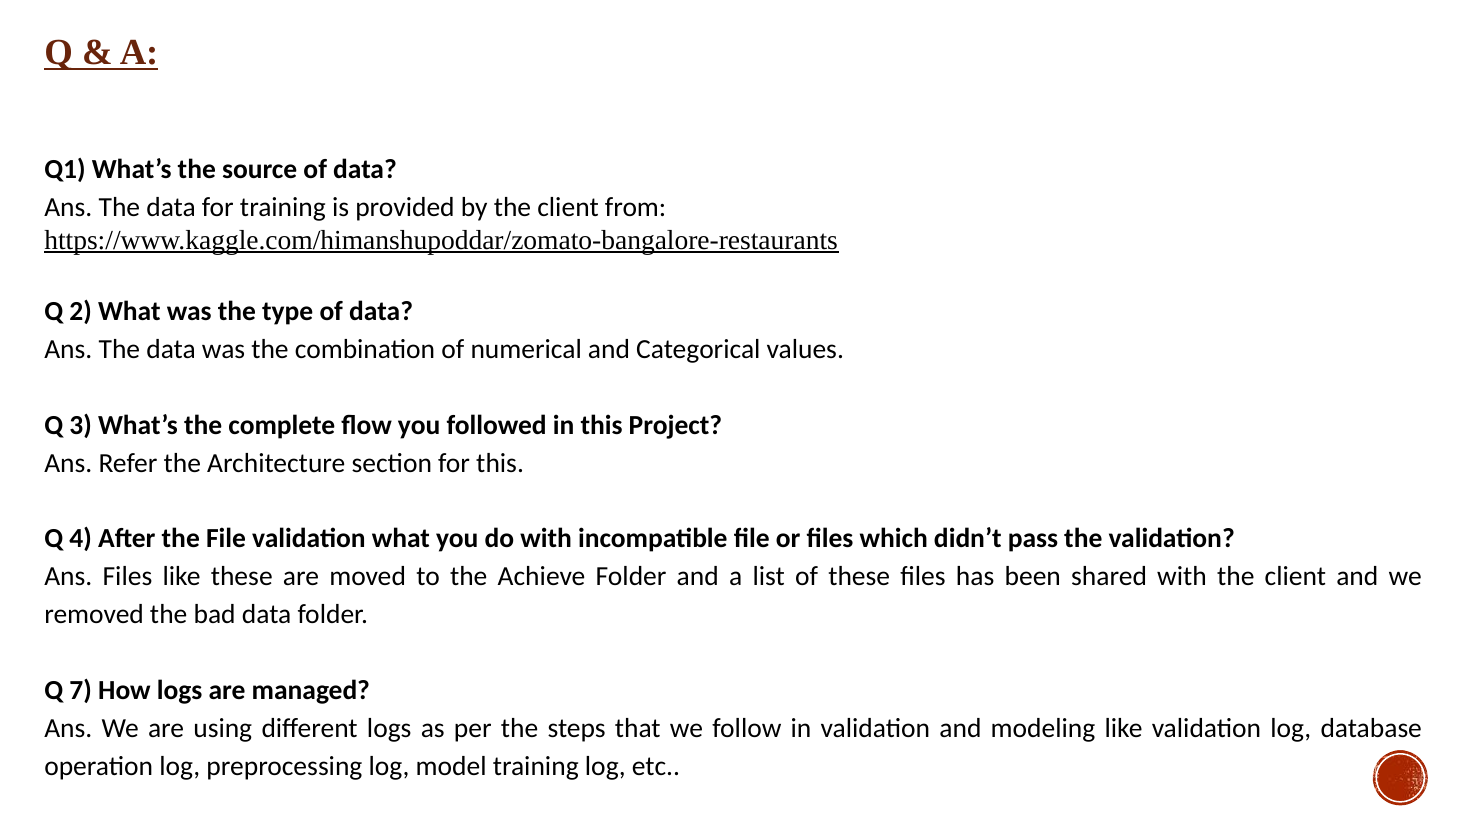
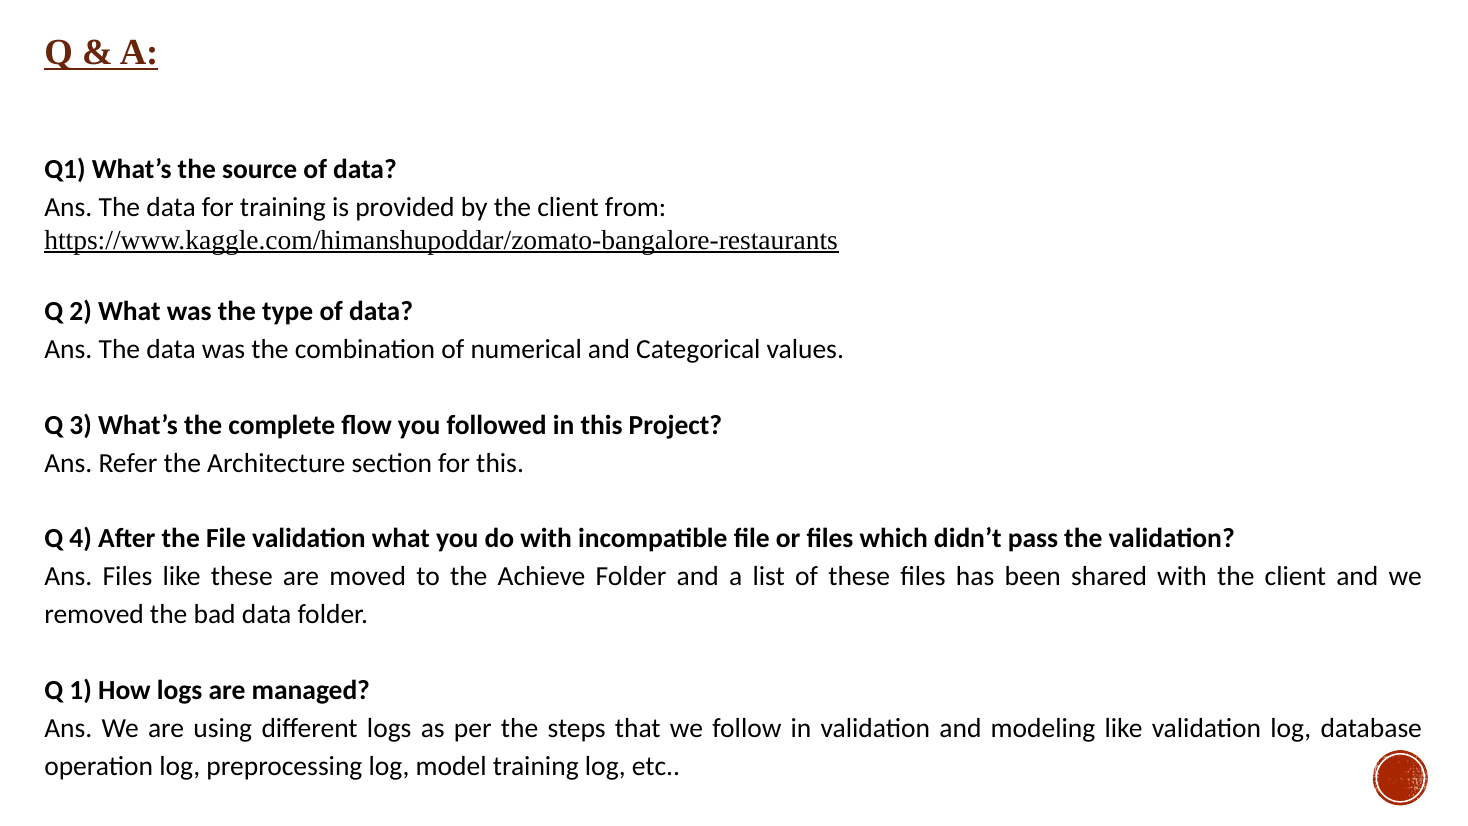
7: 7 -> 1 (81, 691)
